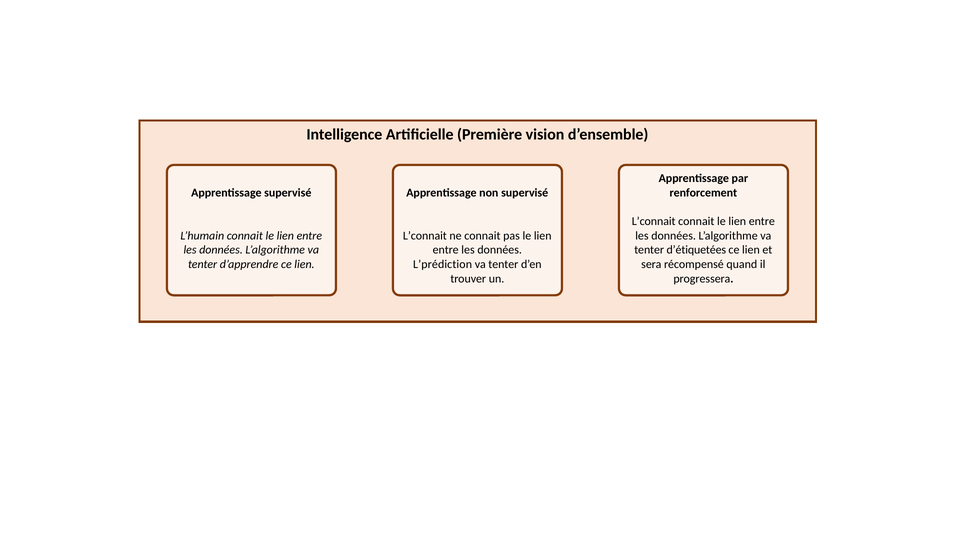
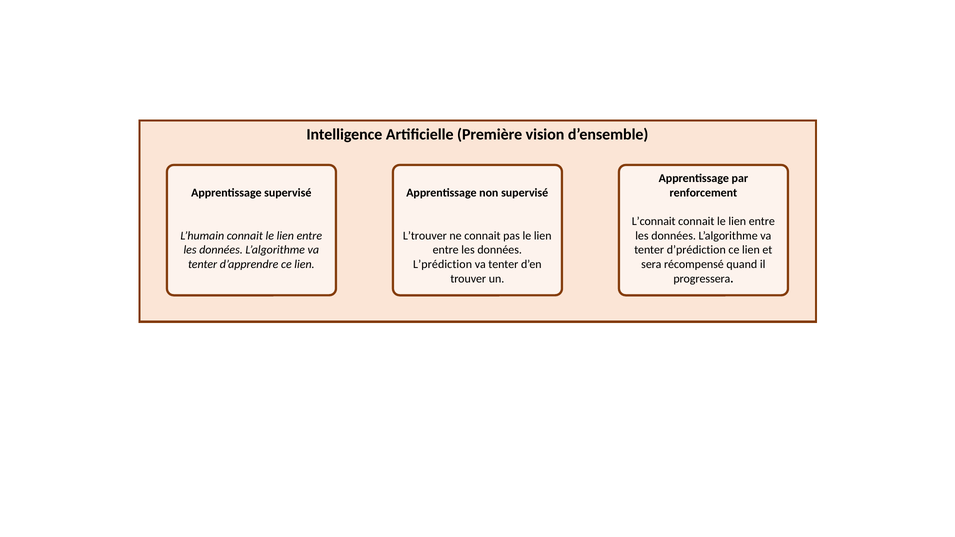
L’connait: L’connait -> L’trouver (425, 236)
d’étiquetées: d’étiquetées -> d’prédiction (696, 250)
